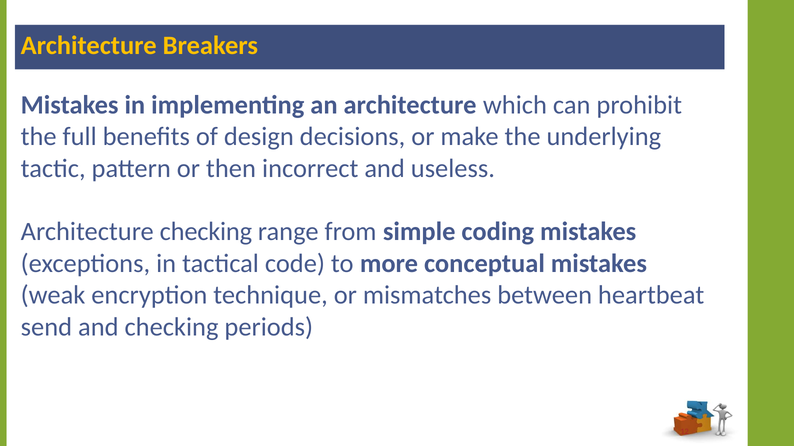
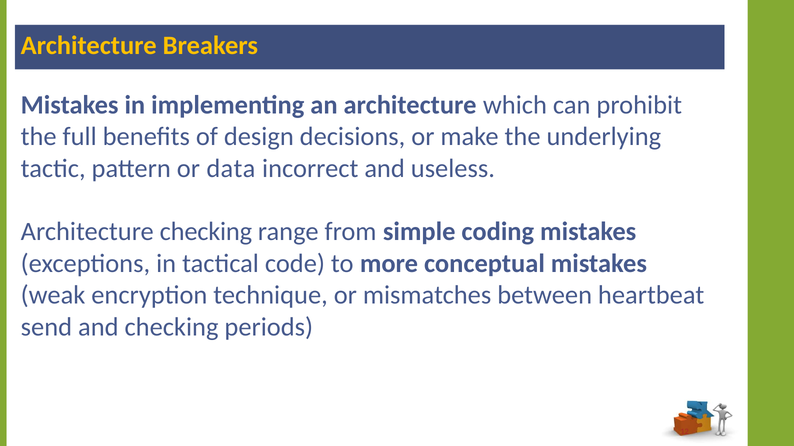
then: then -> data (231, 169)
